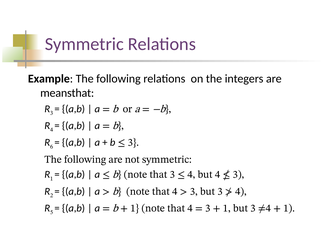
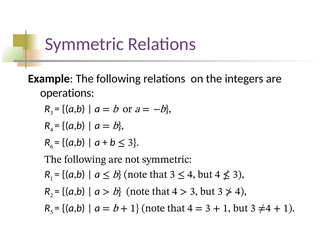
meansthat: meansthat -> operations (67, 93)
